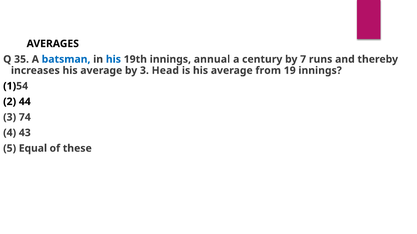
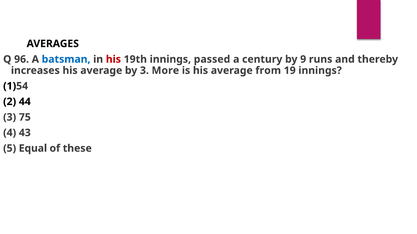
35: 35 -> 96 (22, 59)
his colour: blue -> red (113, 59)
annual: annual -> passed (212, 59)
7: 7 -> 9 (303, 59)
Head: Head -> More (165, 71)
74: 74 -> 75 (25, 117)
